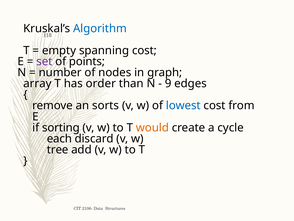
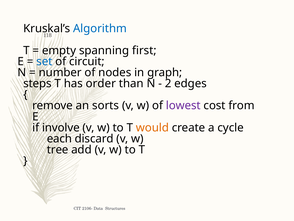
spanning cost: cost -> first (144, 50)
set colour: purple -> blue (44, 61)
points: points -> circuit (87, 61)
array: array -> steps (37, 83)
9: 9 -> 2 (168, 83)
lowest colour: blue -> purple (183, 105)
sorting: sorting -> involve (61, 127)
